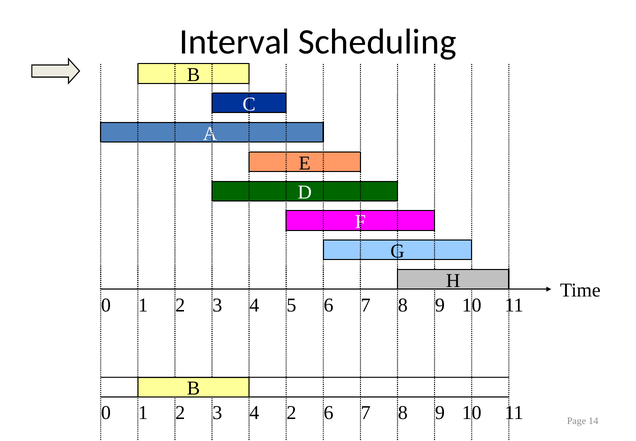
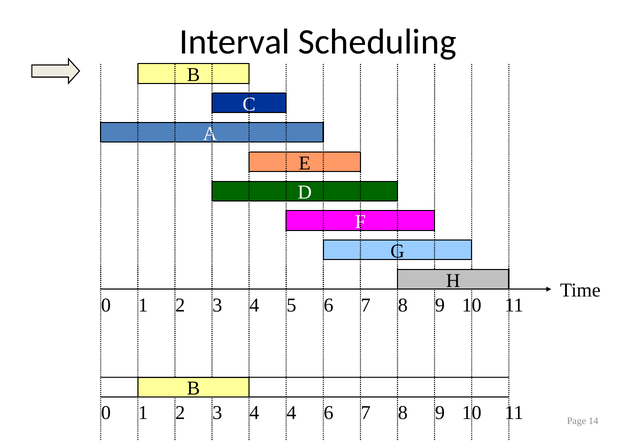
4 2: 2 -> 4 (291, 412)
